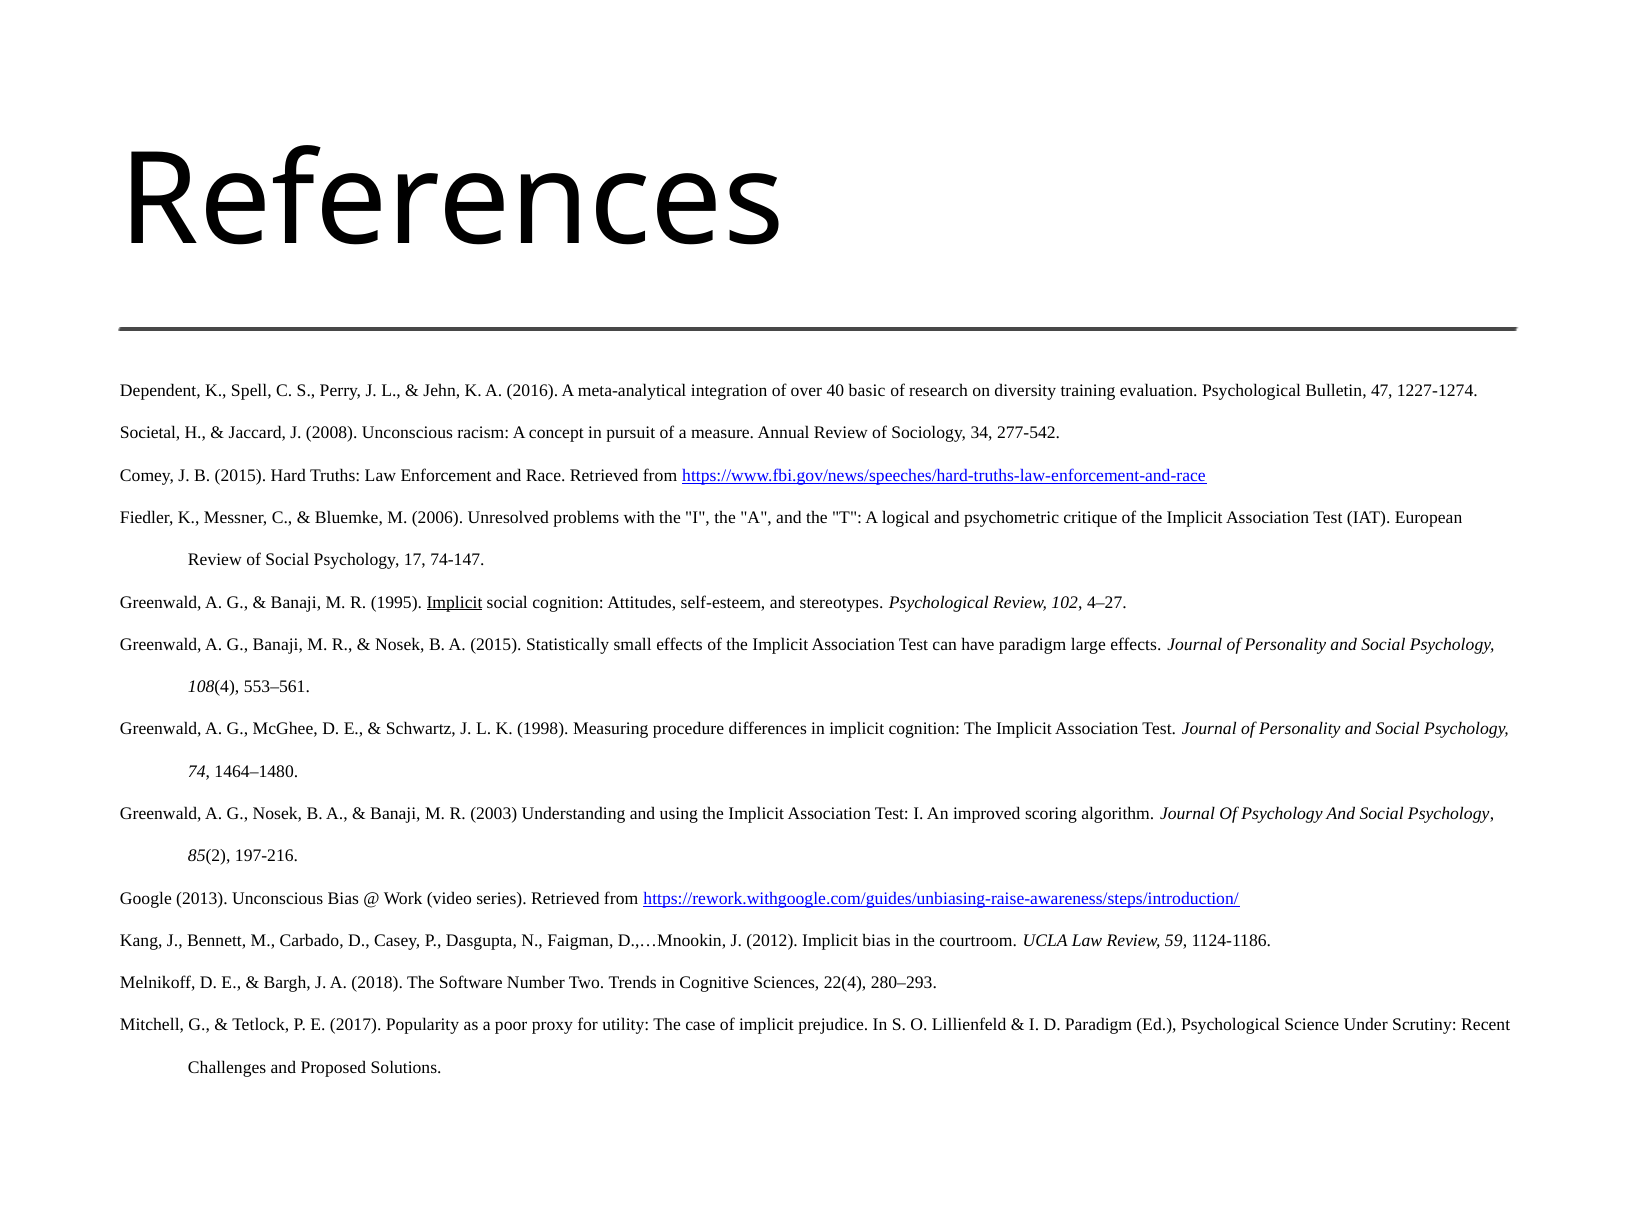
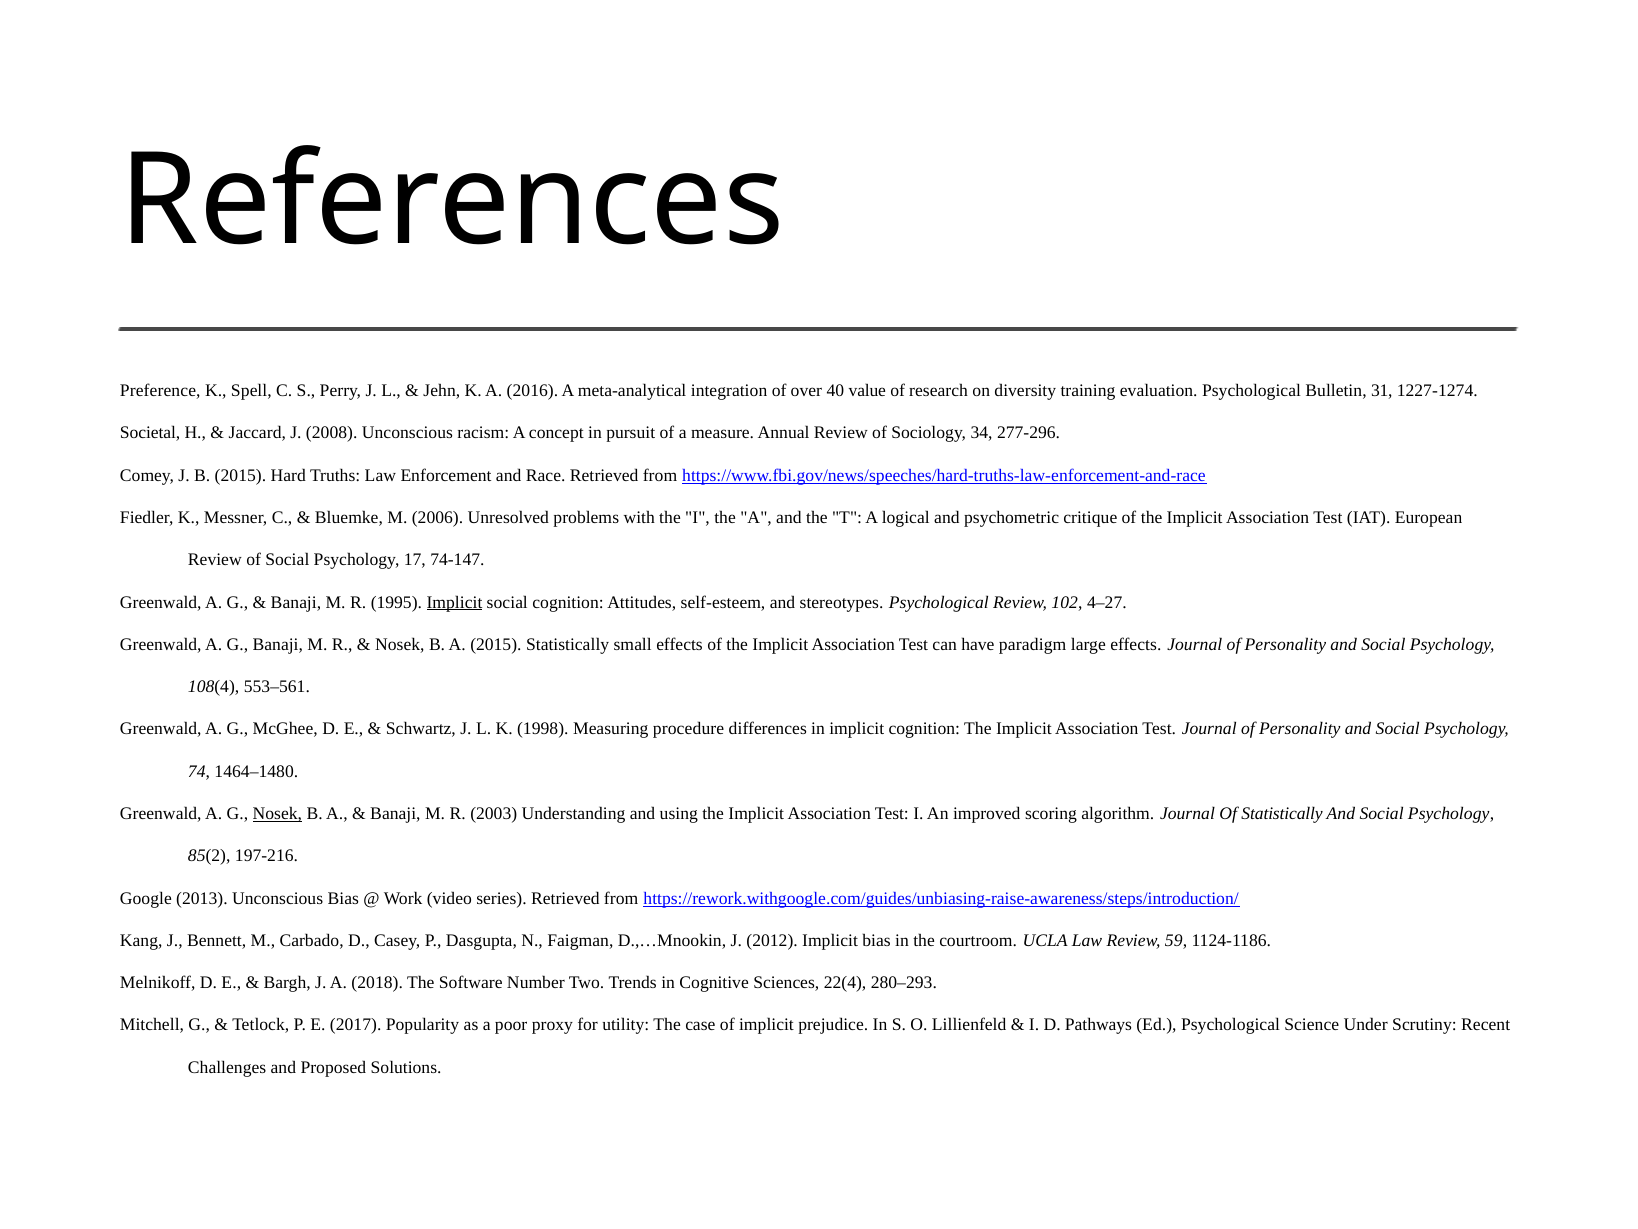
Dependent: Dependent -> Preference (160, 391)
basic: basic -> value (867, 391)
47: 47 -> 31 (1382, 391)
277-542: 277-542 -> 277-296 (1029, 433)
Nosek underline: none -> present (277, 813)
Of Psychology: Psychology -> Statistically (1282, 813)
D Paradigm: Paradigm -> Pathways (1099, 1025)
